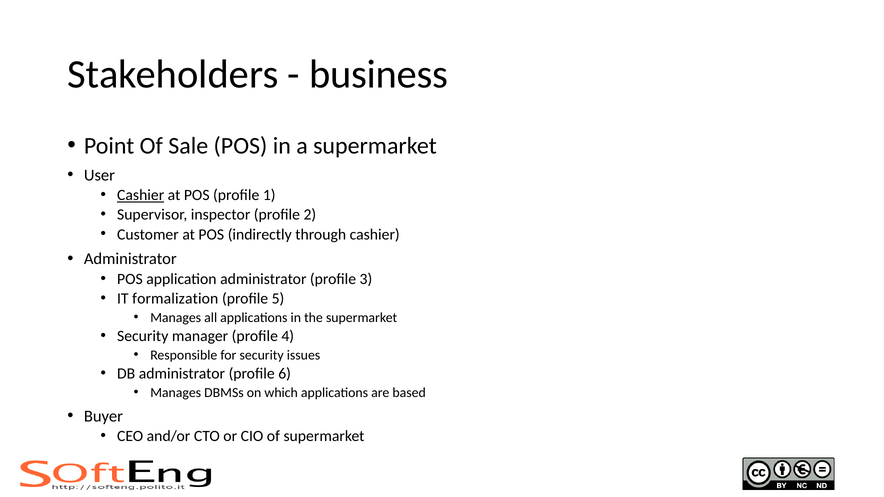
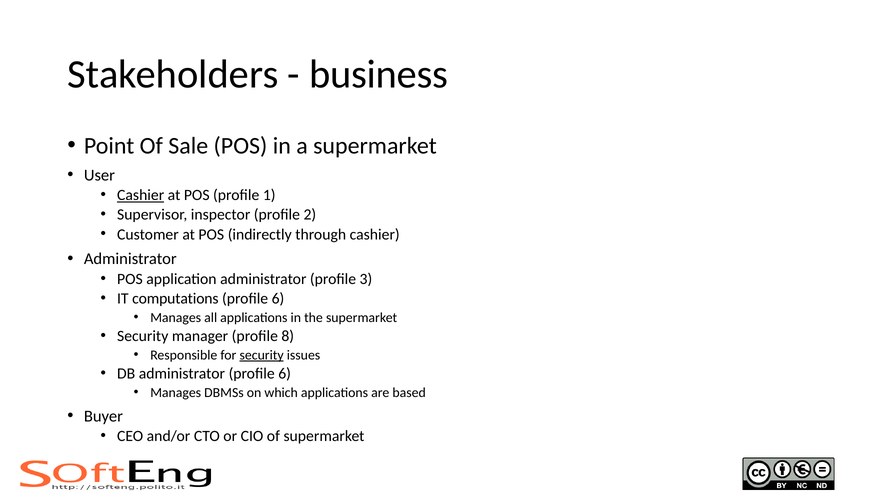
formalization: formalization -> computations (175, 299)
5: 5 -> 6 (278, 299)
4: 4 -> 8 (288, 336)
security underline: none -> present (262, 355)
